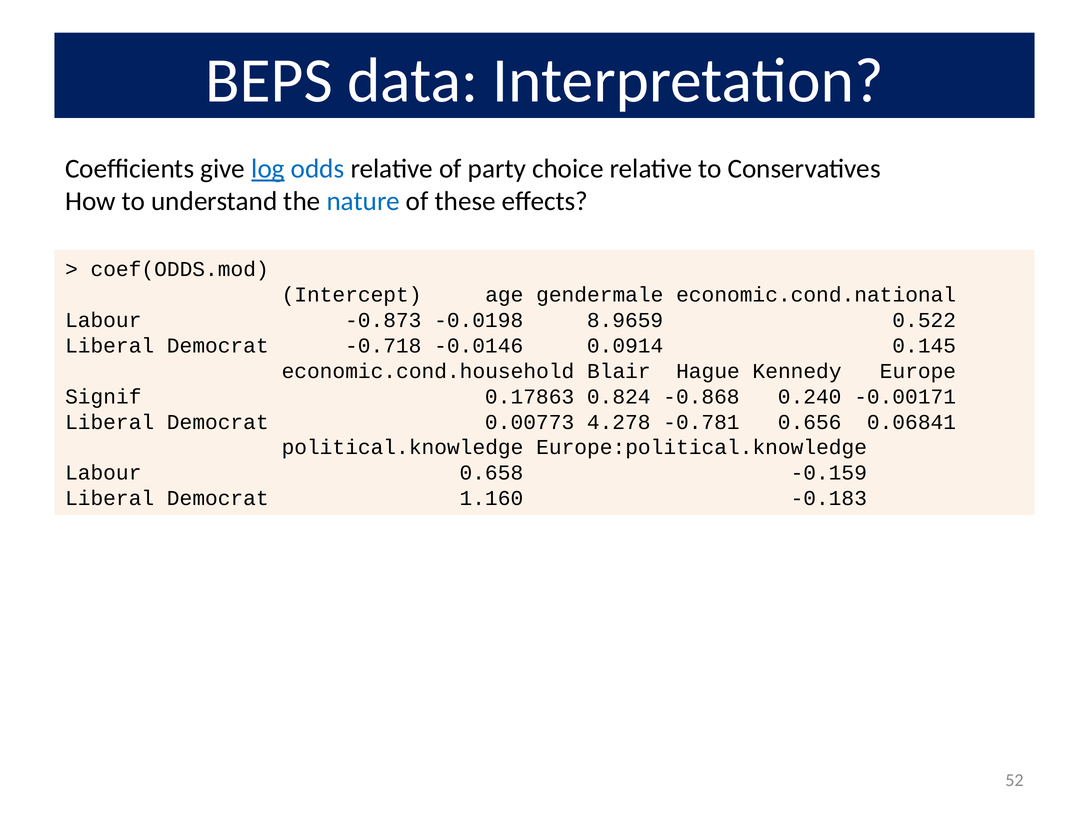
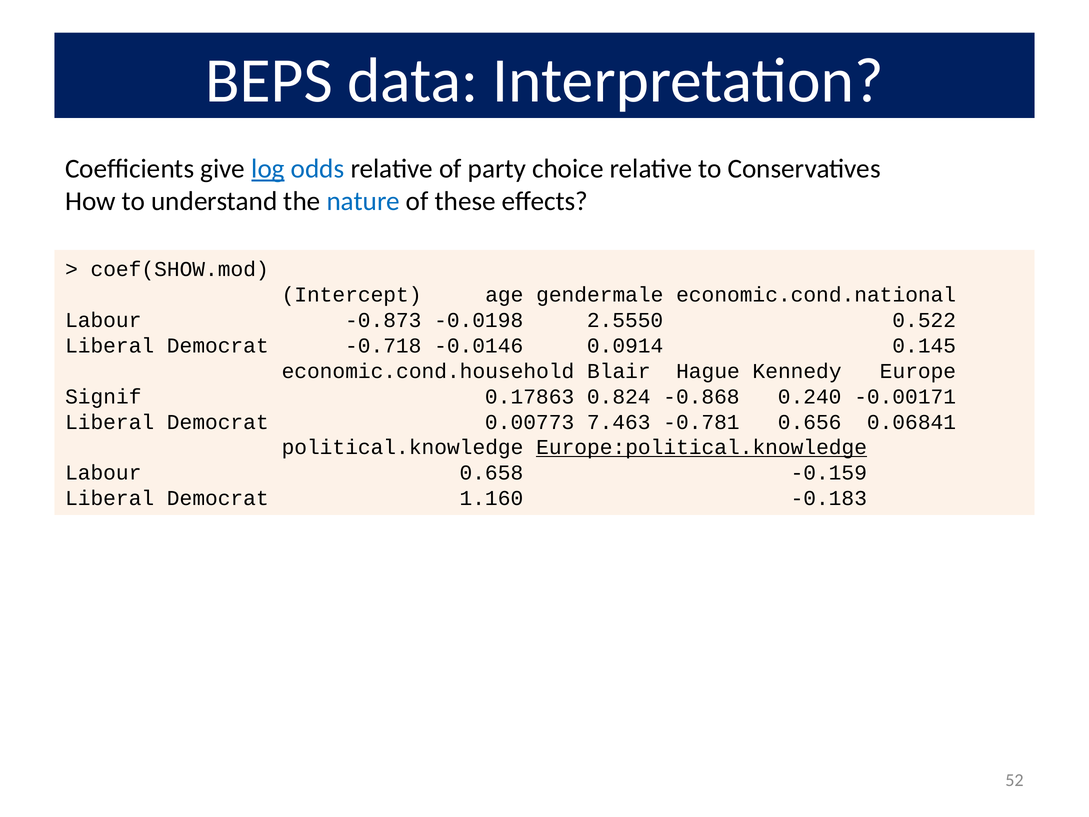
coef(ODDS.mod: coef(ODDS.mod -> coef(SHOW.mod (180, 269)
8.9659: 8.9659 -> 2.5550 (625, 320)
4.278: 4.278 -> 7.463 (619, 422)
Europe:political.knowledge underline: none -> present (702, 447)
